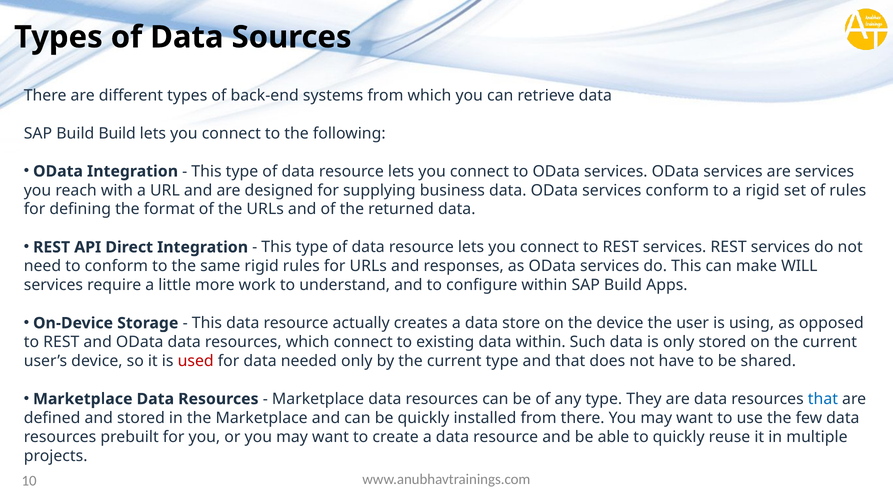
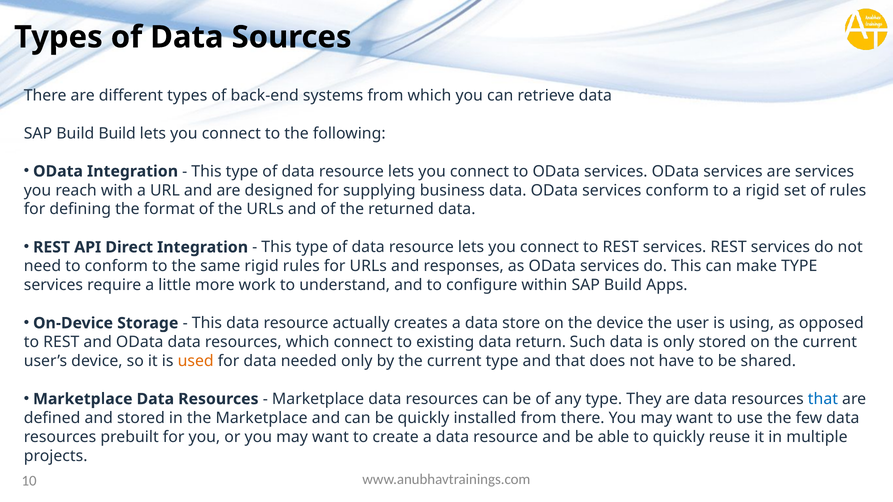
make WILL: WILL -> TYPE (799, 266)
data within: within -> return (541, 342)
used colour: red -> orange (196, 361)
